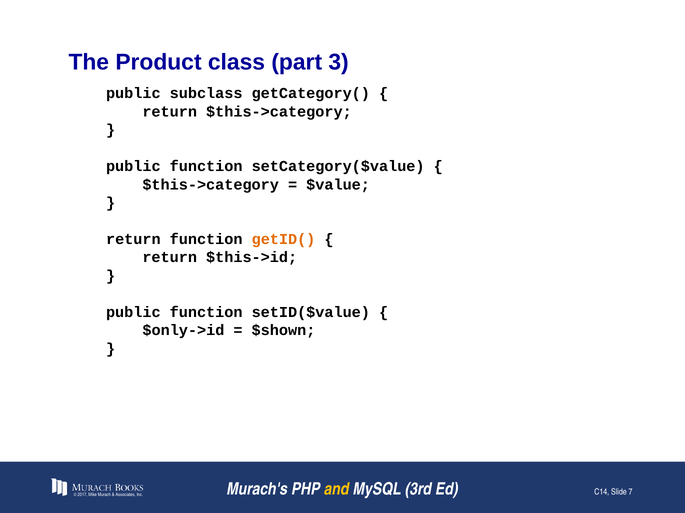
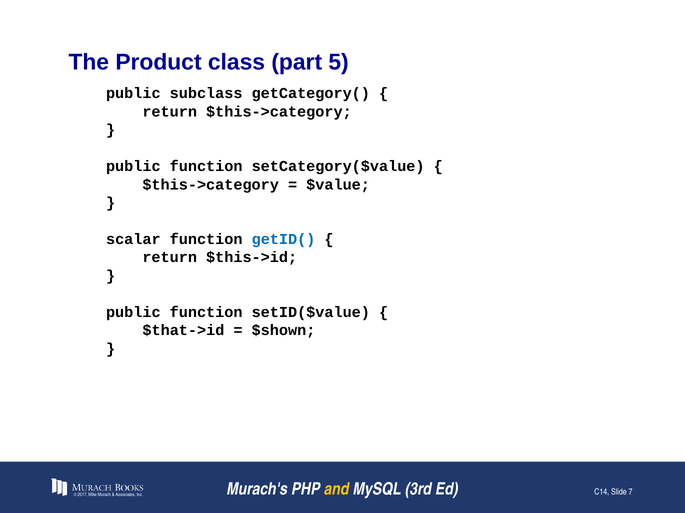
3: 3 -> 5 (339, 62)
return: return -> scalar (133, 240)
getID( colour: orange -> blue (284, 240)
$only->id: $only->id -> $that->id (183, 331)
